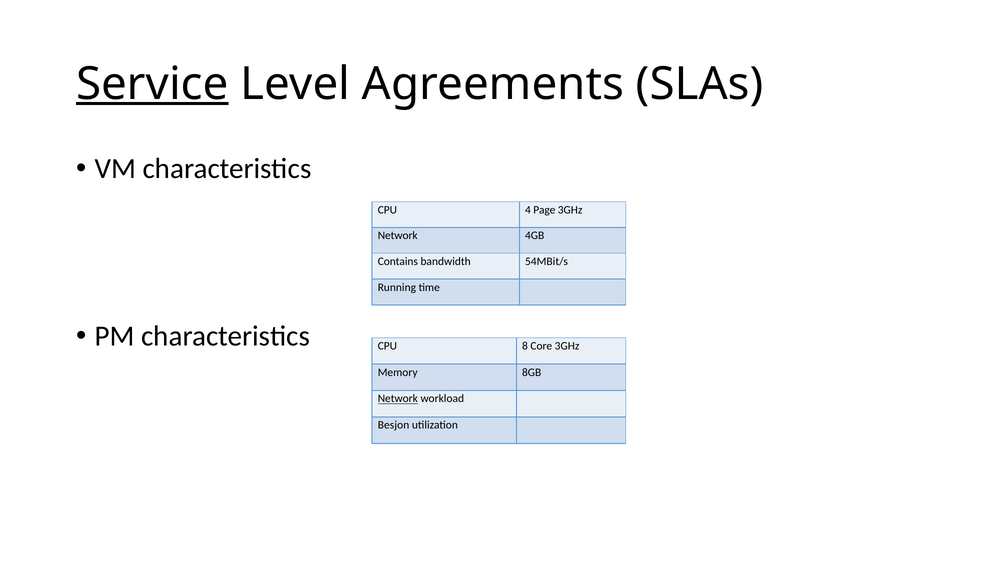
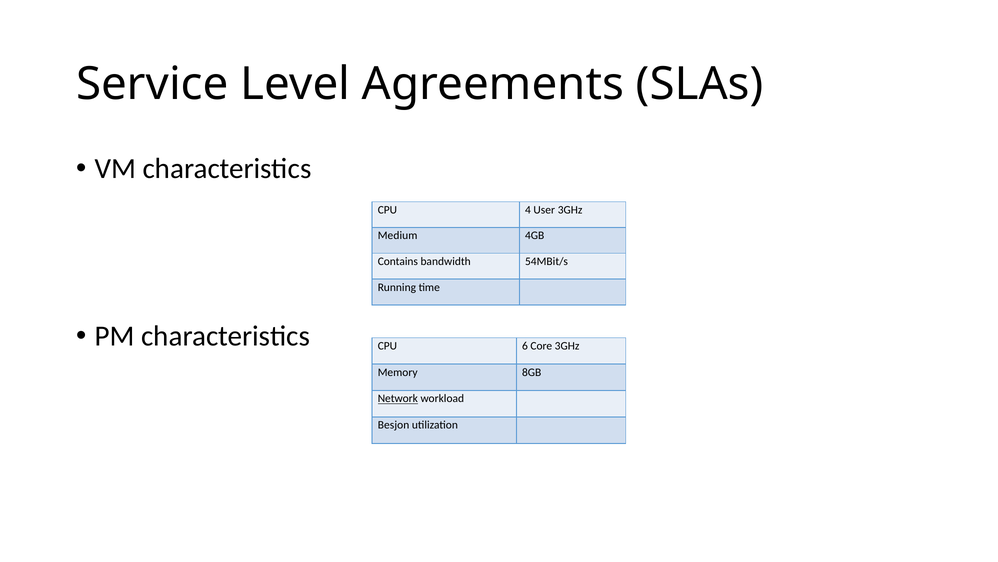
Service underline: present -> none (152, 84)
Page: Page -> User (544, 210)
Network: Network -> Medium (398, 235)
8: 8 -> 6 (525, 346)
